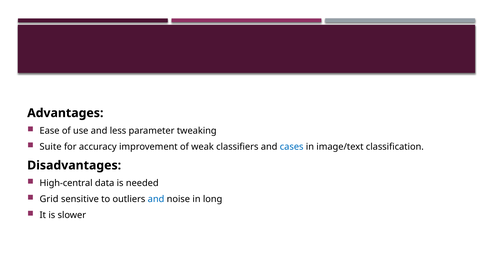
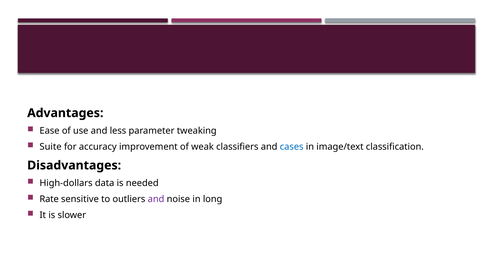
High-central: High-central -> High-dollars (66, 183)
Grid: Grid -> Rate (49, 199)
and colour: blue -> purple (156, 199)
